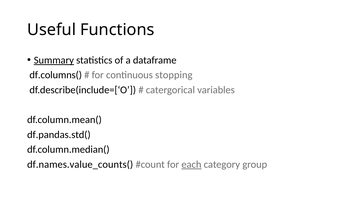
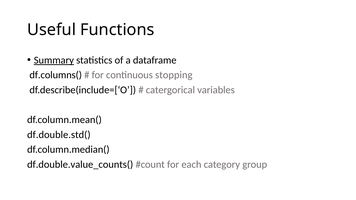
df.pandas.std(: df.pandas.std( -> df.double.std( (59, 135)
df.names.value_counts(: df.names.value_counts( -> df.double.value_counts( (80, 165)
each underline: present -> none (191, 165)
